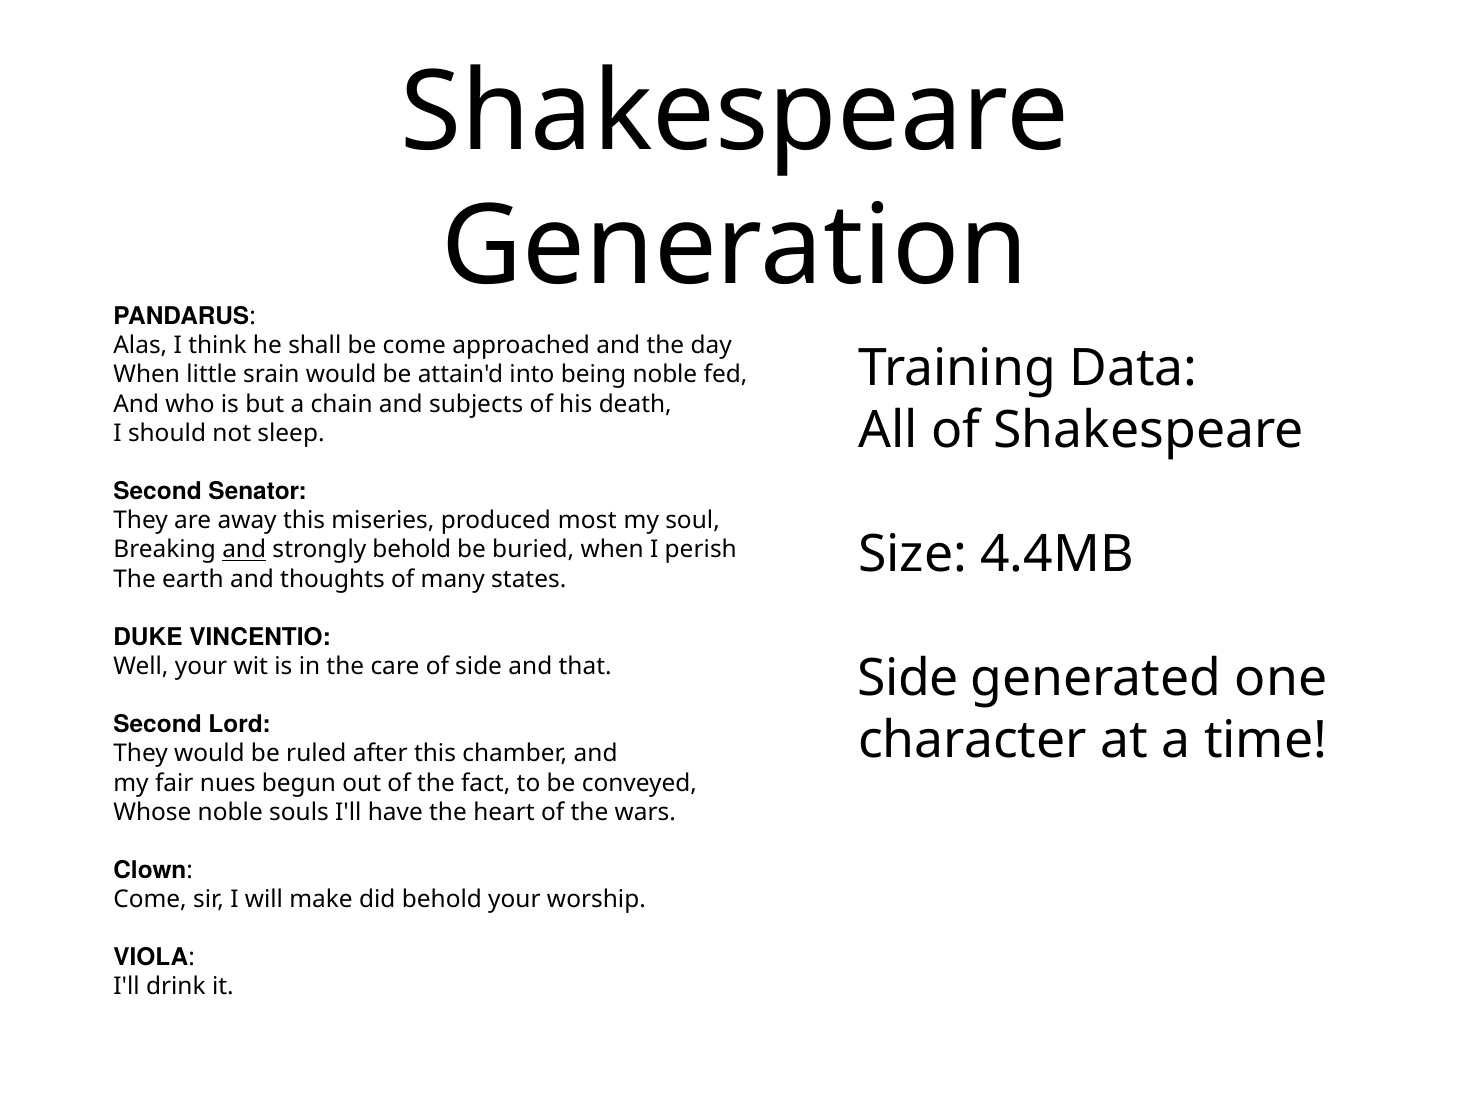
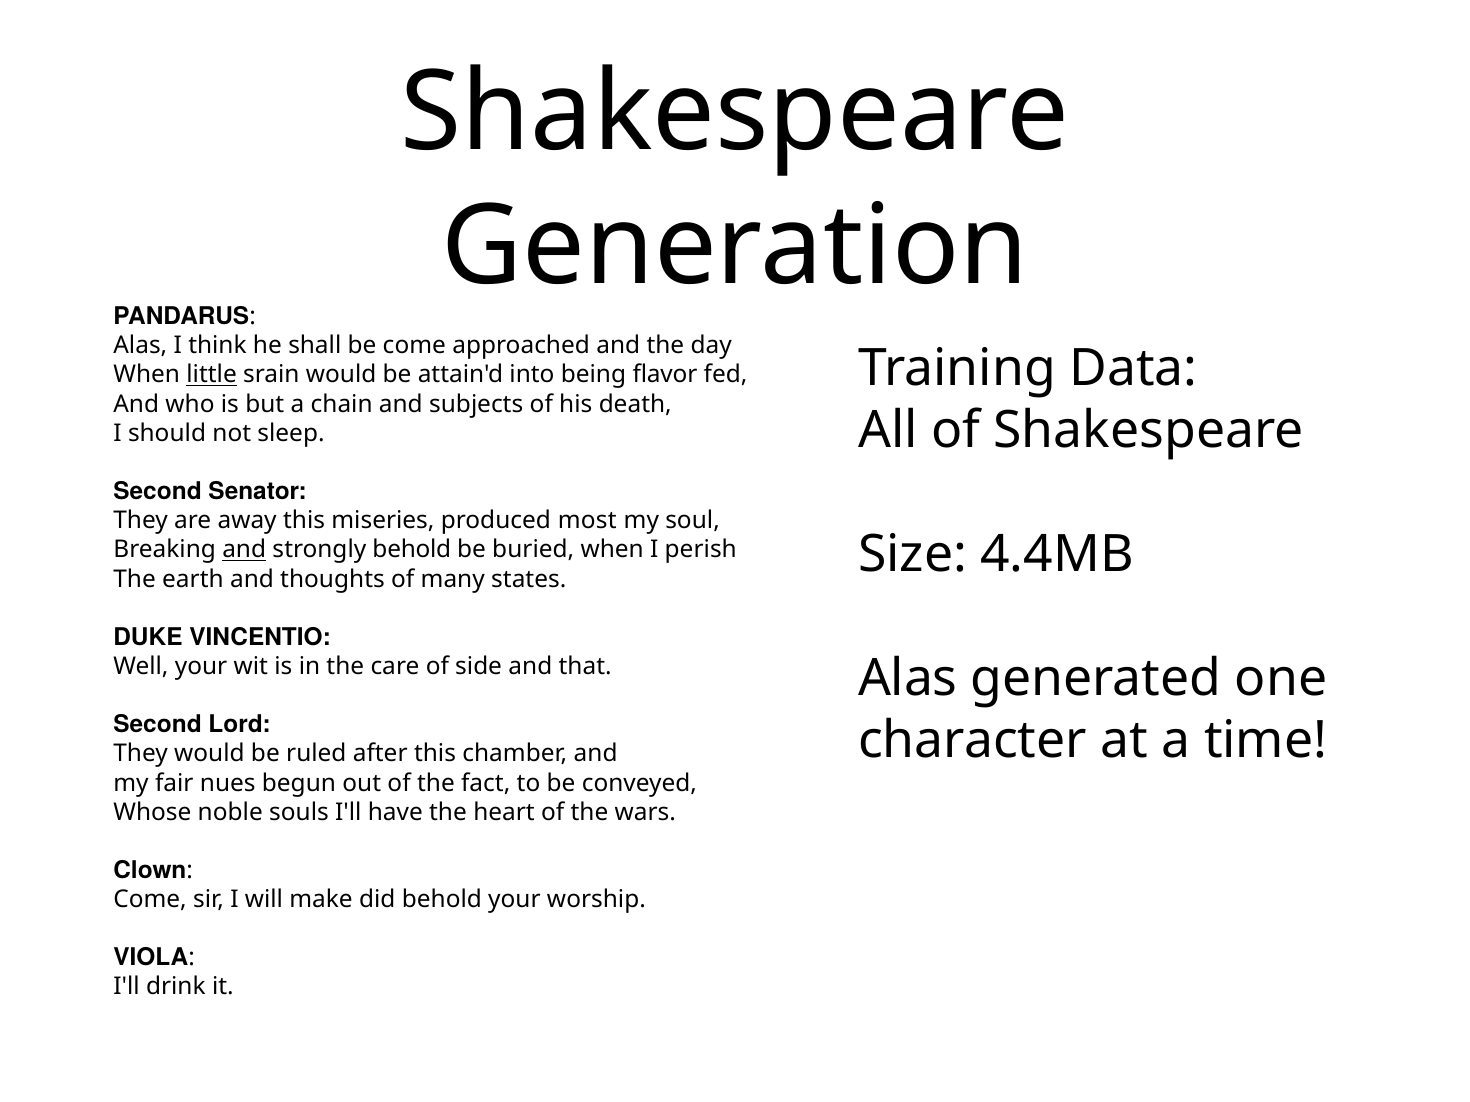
little underline: none -> present (212, 375)
being noble: noble -> flavor (665, 375)
Side: Side -> Alas (908, 679)
